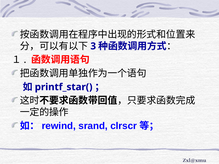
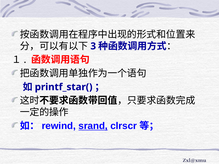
srand underline: none -> present (93, 126)
